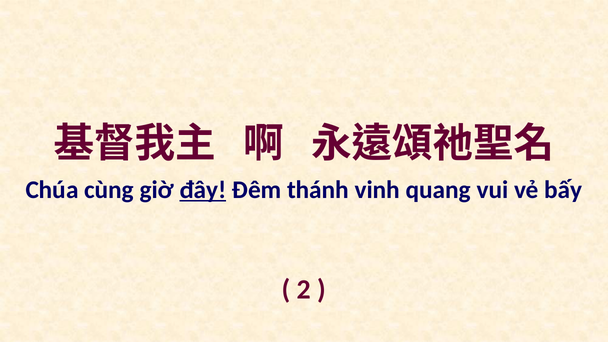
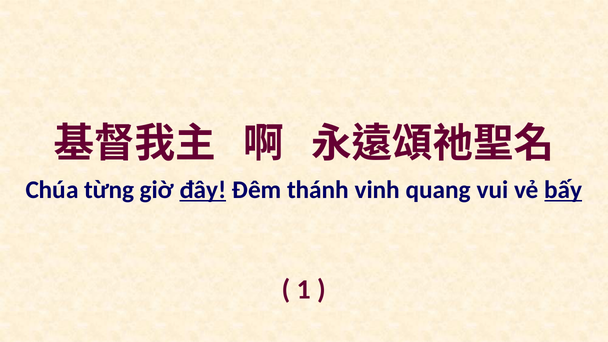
cùng: cùng -> từng (109, 190)
bấy underline: none -> present (563, 190)
2: 2 -> 1 (304, 289)
